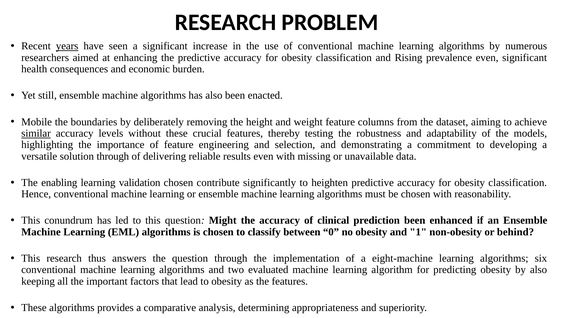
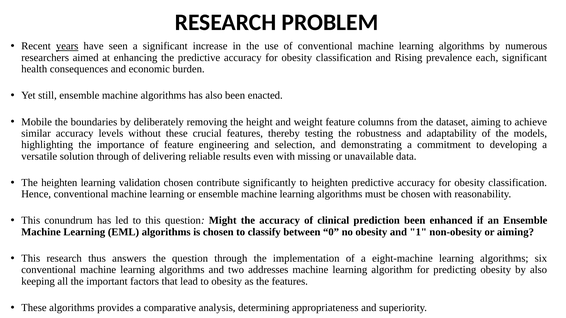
prevalence even: even -> each (487, 58)
similar underline: present -> none (36, 133)
The enabling: enabling -> heighten (59, 183)
or behind: behind -> aiming (515, 232)
evaluated: evaluated -> addresses (268, 270)
